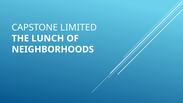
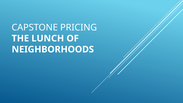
LIMITED: LIMITED -> PRICING (79, 27)
